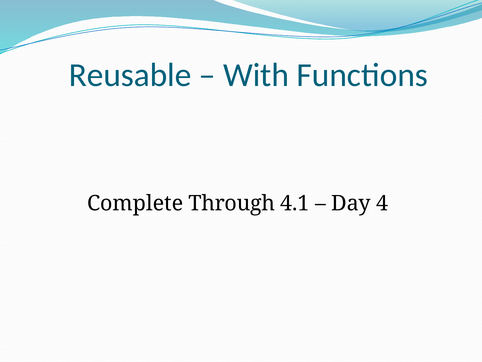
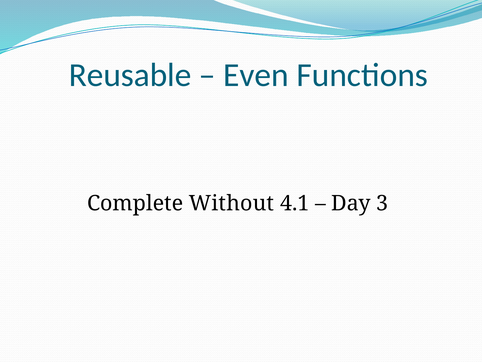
With: With -> Even (256, 75)
Through: Through -> Without (232, 203)
4: 4 -> 3 (382, 203)
